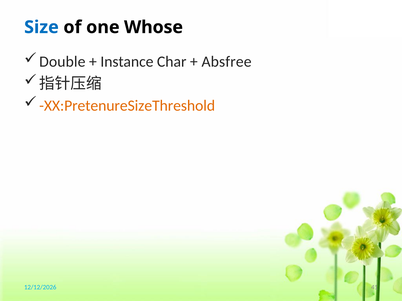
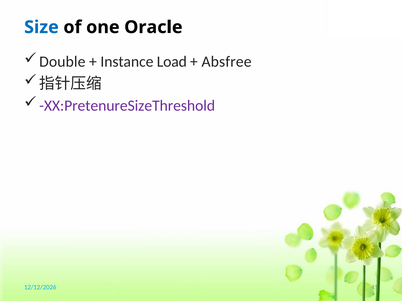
Whose: Whose -> Oracle (153, 27)
Char: Char -> Load (172, 62)
XX:PretenureSizeThreshold colour: orange -> purple (127, 106)
